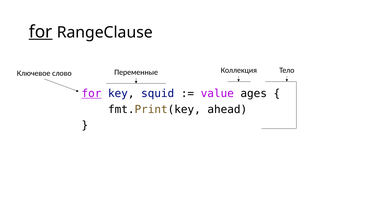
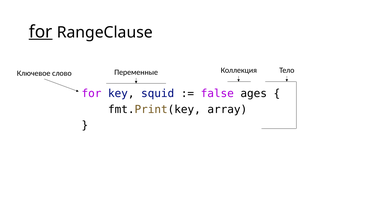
for underline: present -> none (91, 93)
value: value -> false (217, 93)
ahead: ahead -> array (227, 109)
